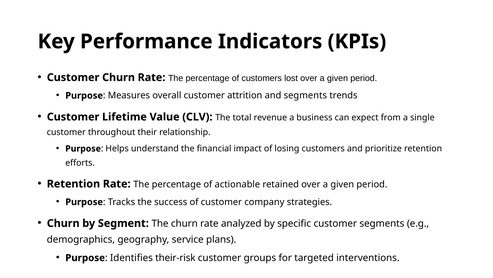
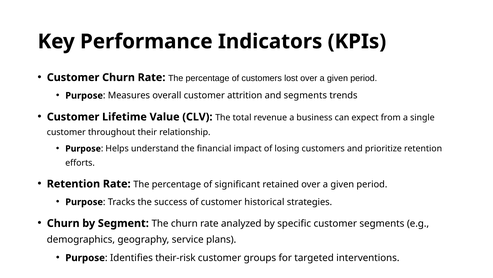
actionable: actionable -> significant (237, 184)
company: company -> historical (264, 202)
